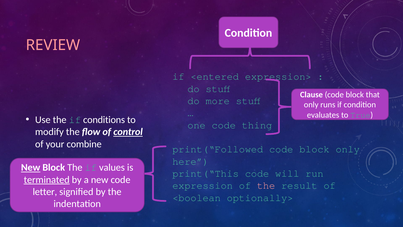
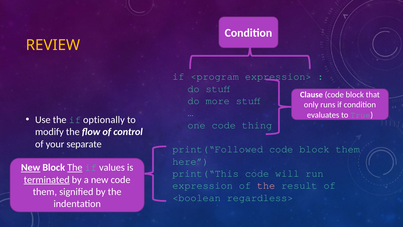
REVIEW colour: pink -> yellow (53, 45)
<entered: <entered -> <program (215, 77)
conditions: conditions -> optionally (104, 120)
control underline: present -> none (128, 132)
combine: combine -> separate (84, 144)
block only: only -> them (348, 149)
The underline: none -> present (75, 167)
letter: letter -> them (45, 192)
optionally>: optionally> -> regardless> (260, 197)
